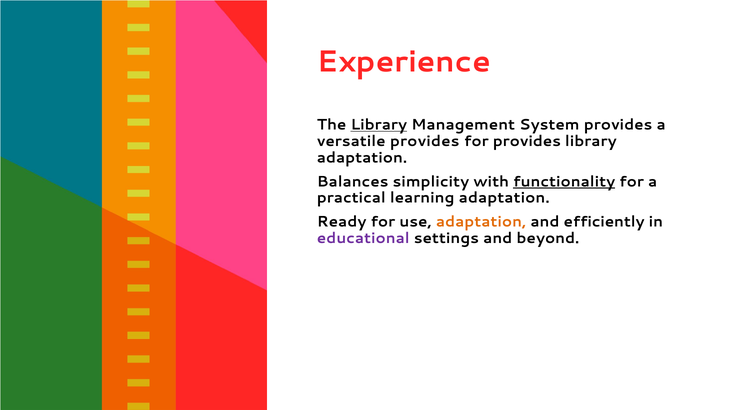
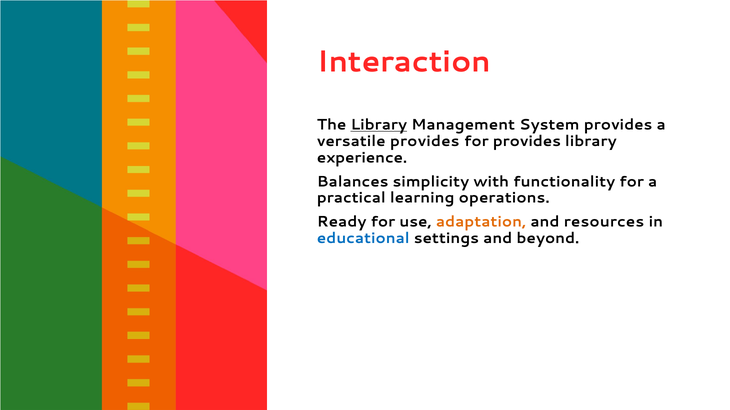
Experience: Experience -> Interaction (404, 62)
adaptation: adaptation -> experience (362, 158)
functionality underline: present -> none (564, 182)
learning adaptation: adaptation -> operations (504, 198)
efficiently: efficiently -> resources (604, 222)
educational colour: purple -> blue (363, 239)
